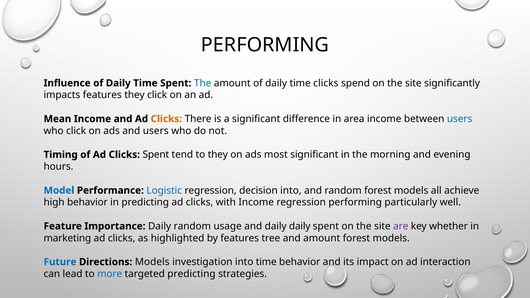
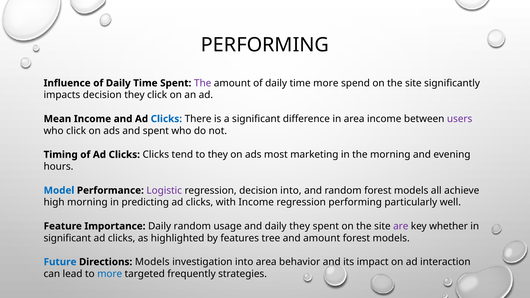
The colour: blue -> purple (203, 83)
time clicks: clicks -> more (326, 83)
impacts features: features -> decision (102, 95)
Clicks colour: orange -> blue (166, 119)
users colour: blue -> purple (460, 119)
and users: users -> spent (156, 131)
Clicks Spent: Spent -> Clicks (156, 155)
most significant: significant -> marketing (314, 155)
Logistic colour: blue -> purple (164, 190)
high behavior: behavior -> morning (87, 202)
daily daily: daily -> they (300, 226)
marketing: marketing -> significant (67, 238)
into time: time -> area (266, 262)
targeted predicting: predicting -> frequently (192, 274)
